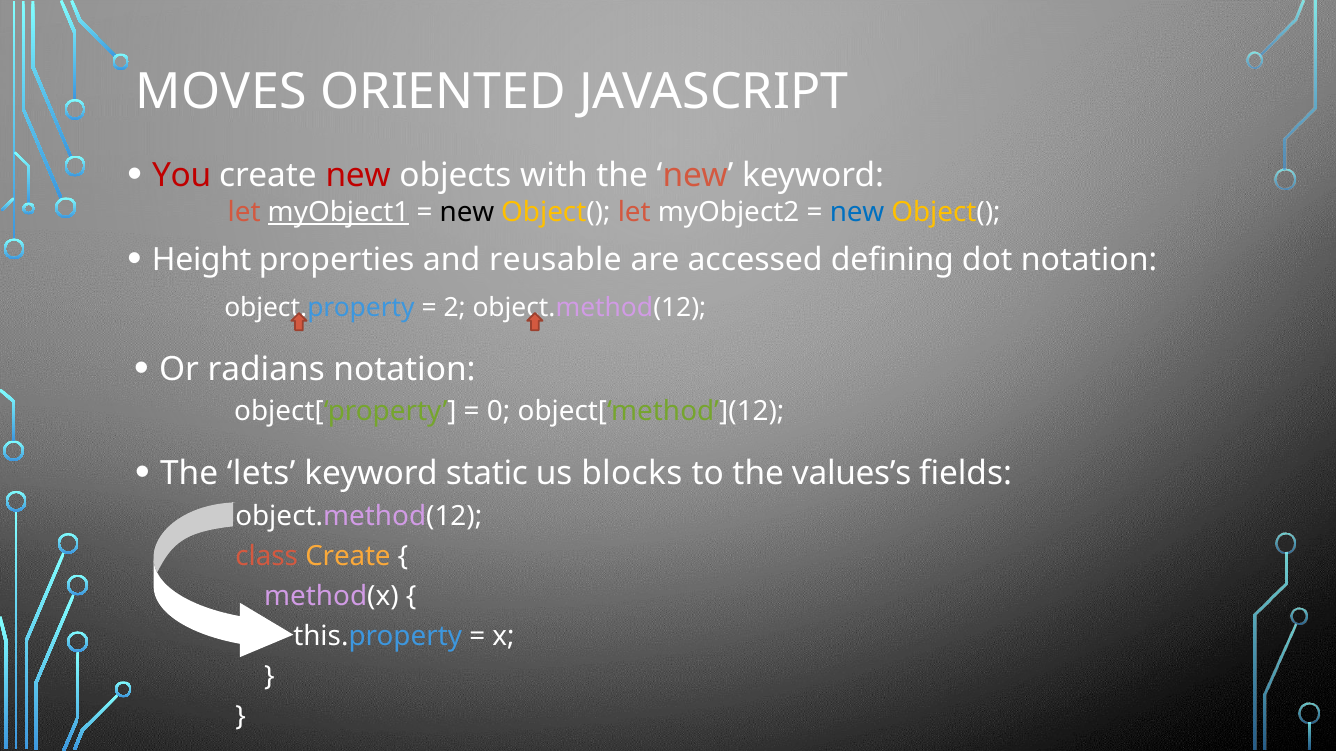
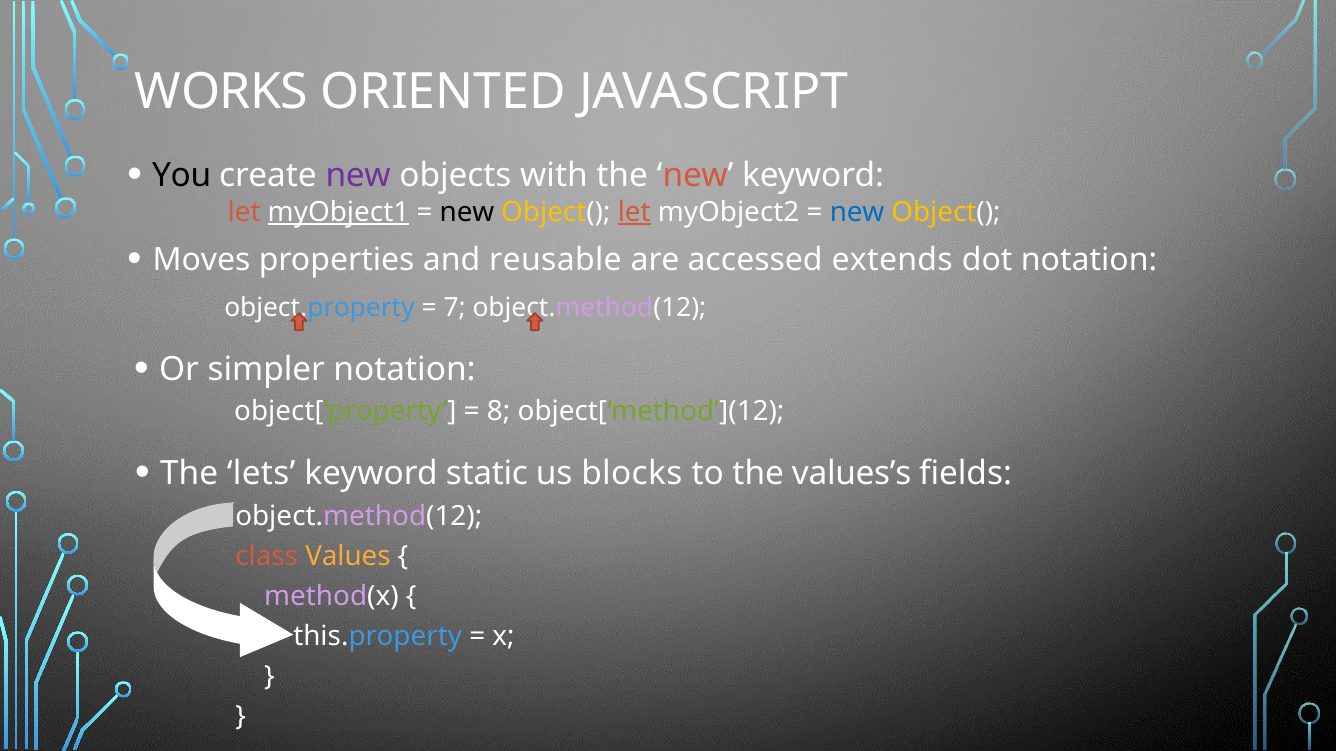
MOVES: MOVES -> WORKS (222, 92)
You colour: red -> black (182, 176)
new colour: red -> purple (358, 176)
let underline: none -> present (634, 212)
Height: Height -> Moves (201, 260)
defining: defining -> extends (892, 260)
2: 2 -> 7 (455, 308)
radians: radians -> simpler (266, 370)
0: 0 -> 8 (499, 412)
Create: Create -> Values (348, 557)
